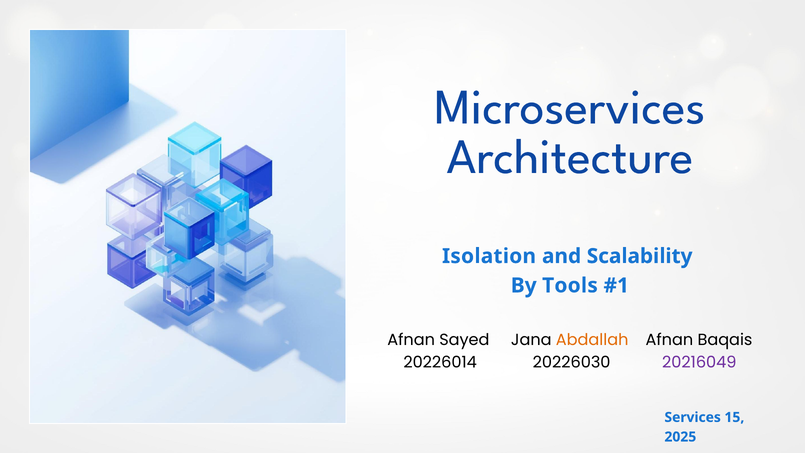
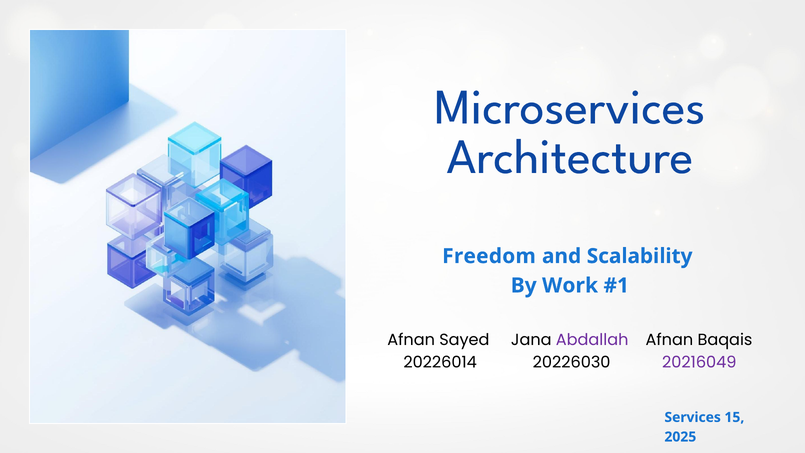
Isolation: Isolation -> Freedom (489, 256)
Tools: Tools -> Work (570, 285)
Abdallah colour: orange -> purple (592, 340)
